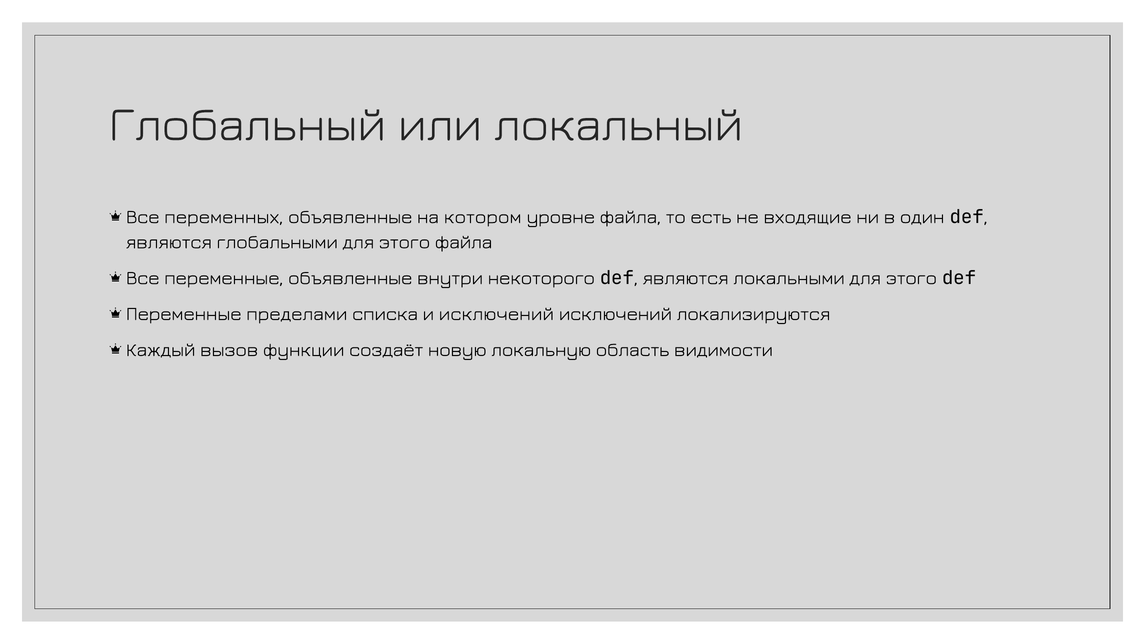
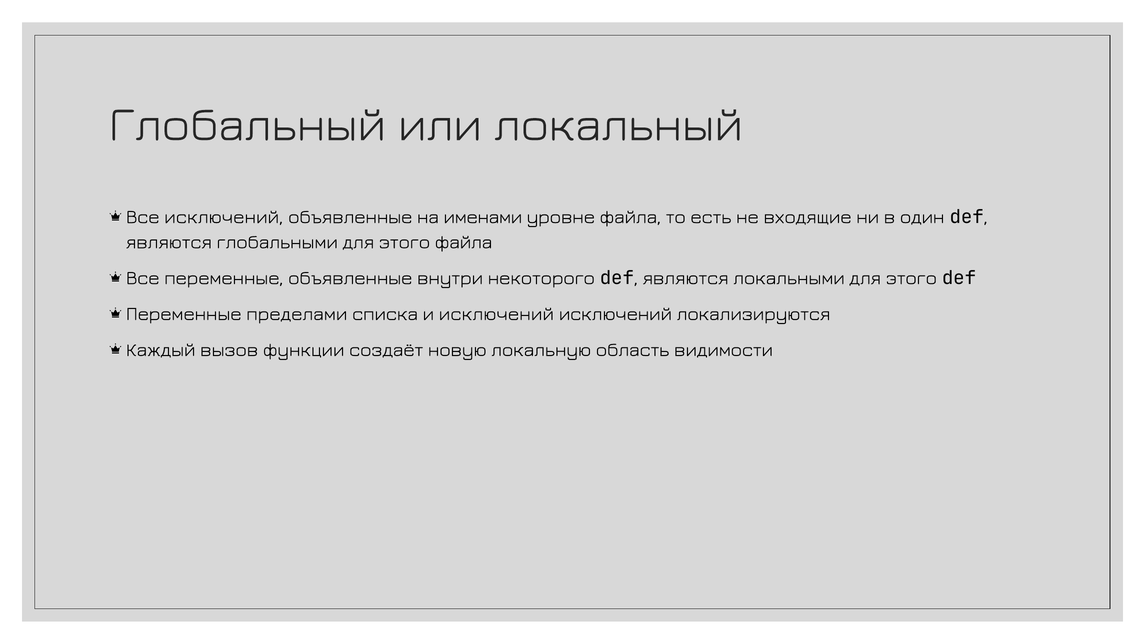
Все переменных: переменных -> исключений (224, 217)
котором: котором -> именами (483, 217)
